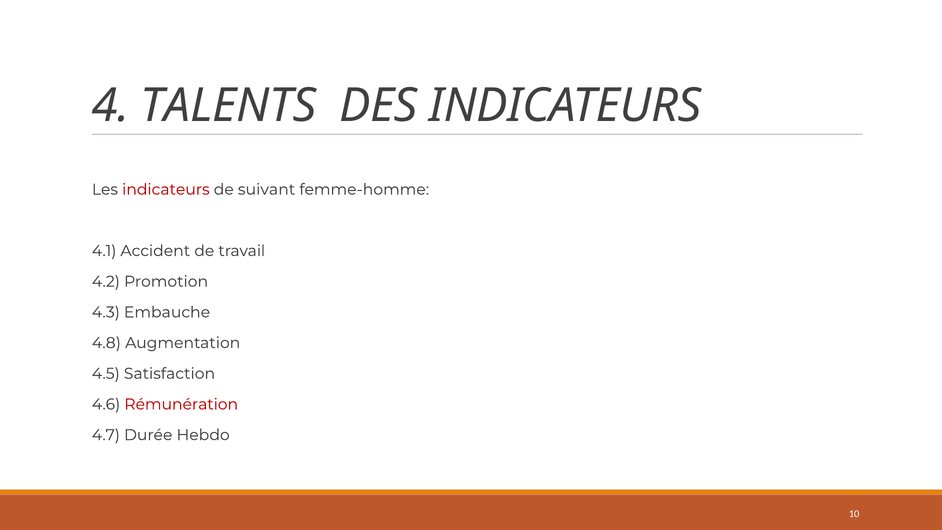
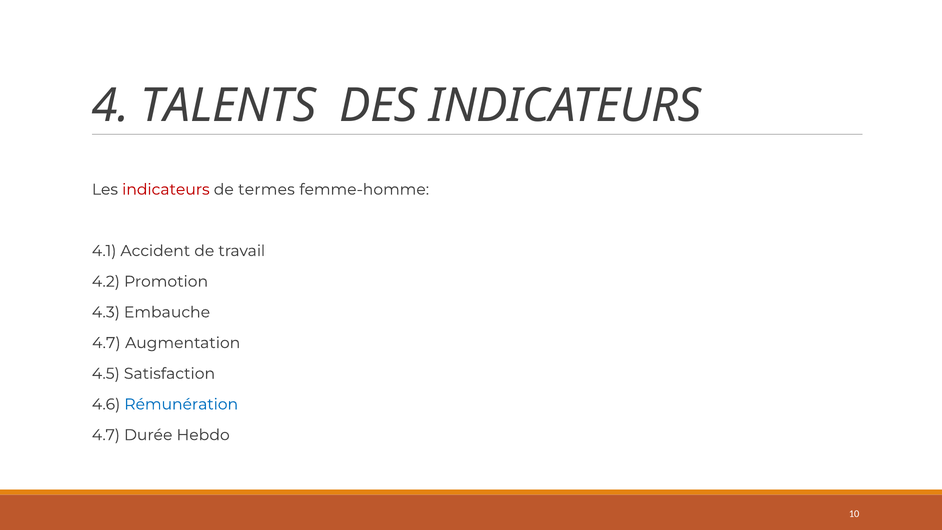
suivant: suivant -> termes (266, 189)
4.8: 4.8 -> 4.7 (106, 343)
Rémunération colour: red -> blue (181, 404)
